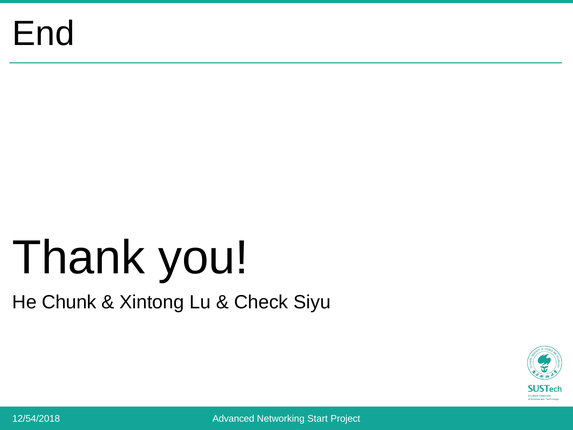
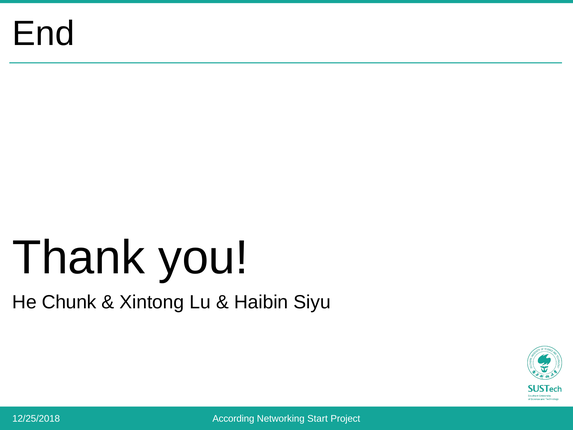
Check: Check -> Haibin (261, 302)
12/54/2018: 12/54/2018 -> 12/25/2018 (36, 418)
Advanced: Advanced -> According (233, 418)
